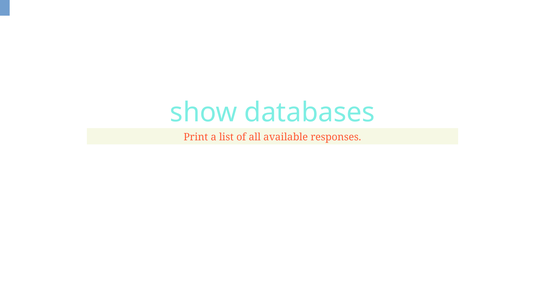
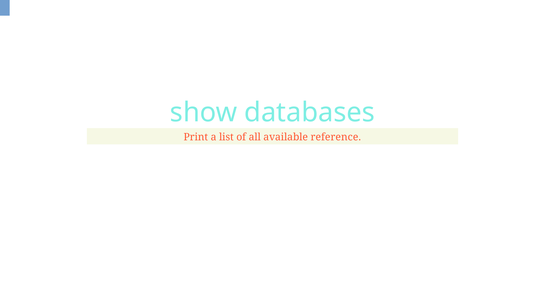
responses: responses -> reference (336, 137)
